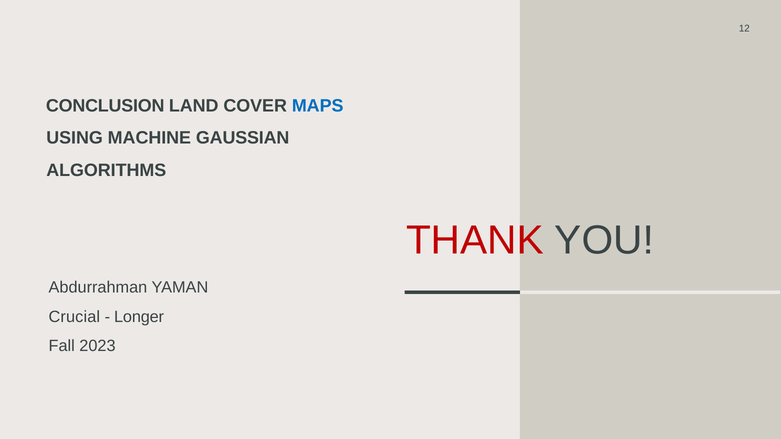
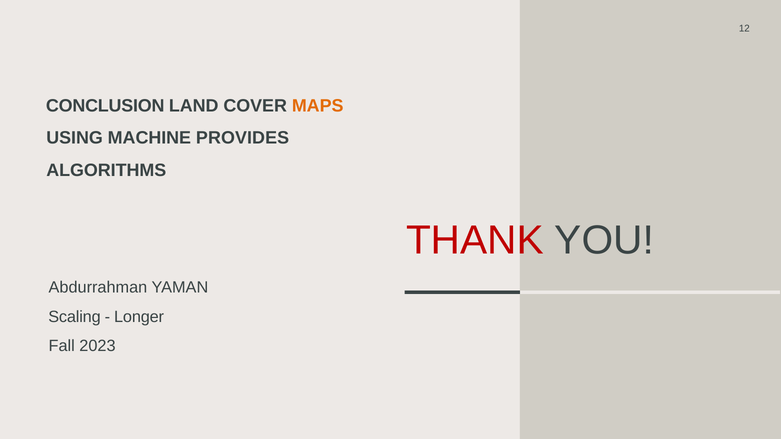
MAPS colour: blue -> orange (318, 106)
GAUSSIAN: GAUSSIAN -> PROVIDES (243, 138)
Crucial: Crucial -> Scaling (74, 317)
